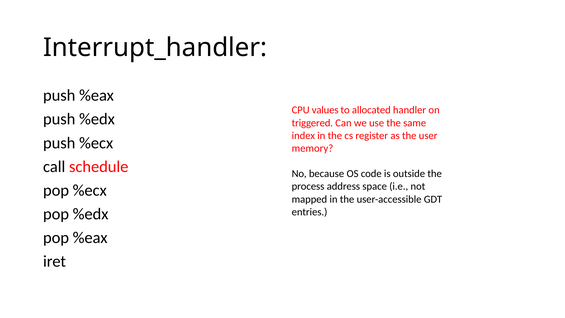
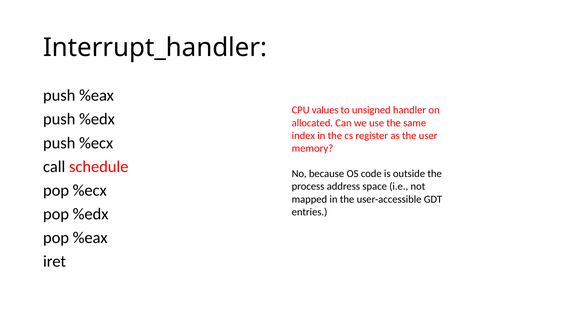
allocated: allocated -> unsigned (371, 110)
triggered: triggered -> allocated (312, 123)
